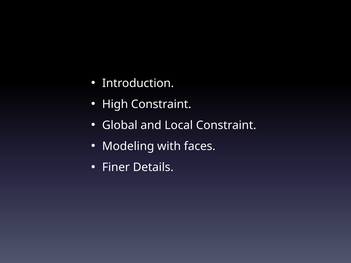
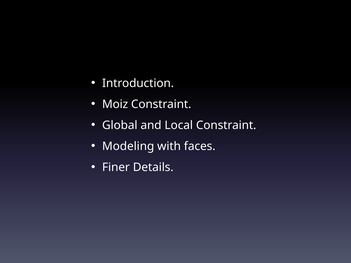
High: High -> Moiz (115, 104)
